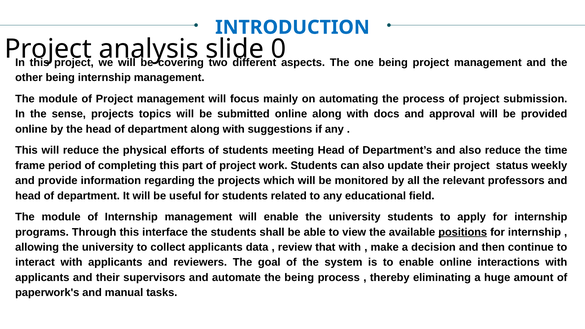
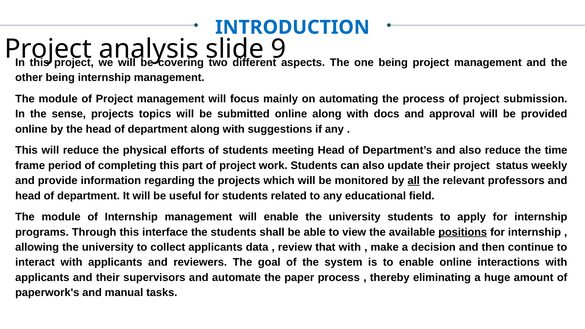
0: 0 -> 9 (278, 49)
all underline: none -> present (414, 181)
the being: being -> paper (299, 278)
